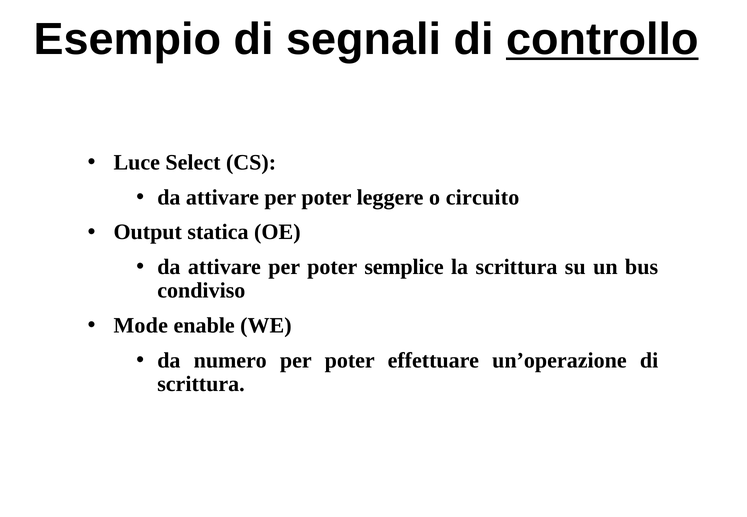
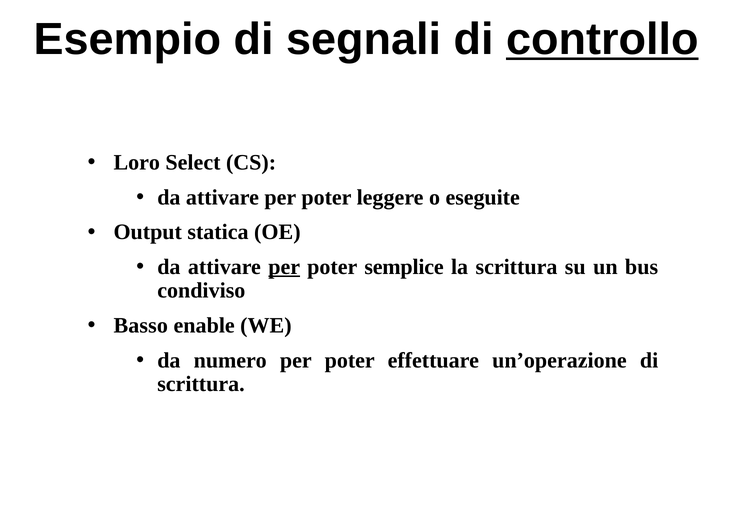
Luce: Luce -> Loro (137, 163)
circuito: circuito -> eseguite (483, 197)
per underline: none -> present (284, 267)
Mode: Mode -> Basso (141, 326)
